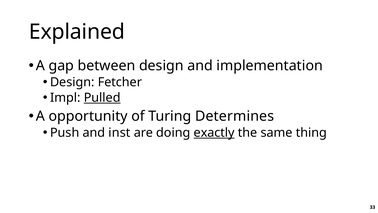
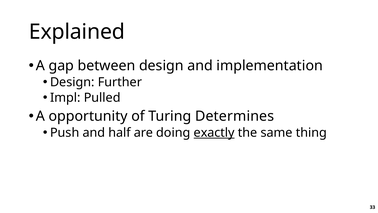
Fetcher: Fetcher -> Further (120, 82)
Pulled underline: present -> none (102, 98)
inst: inst -> half (120, 132)
